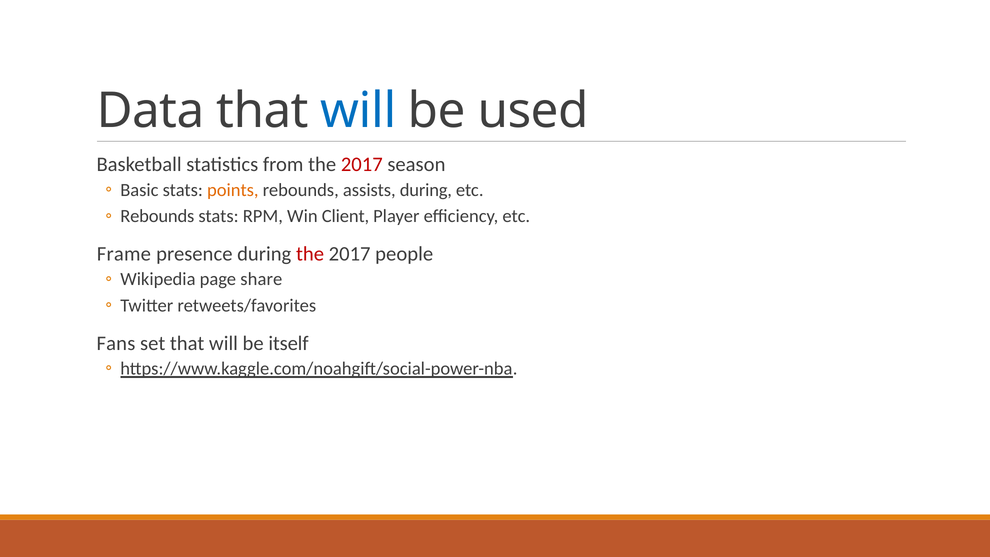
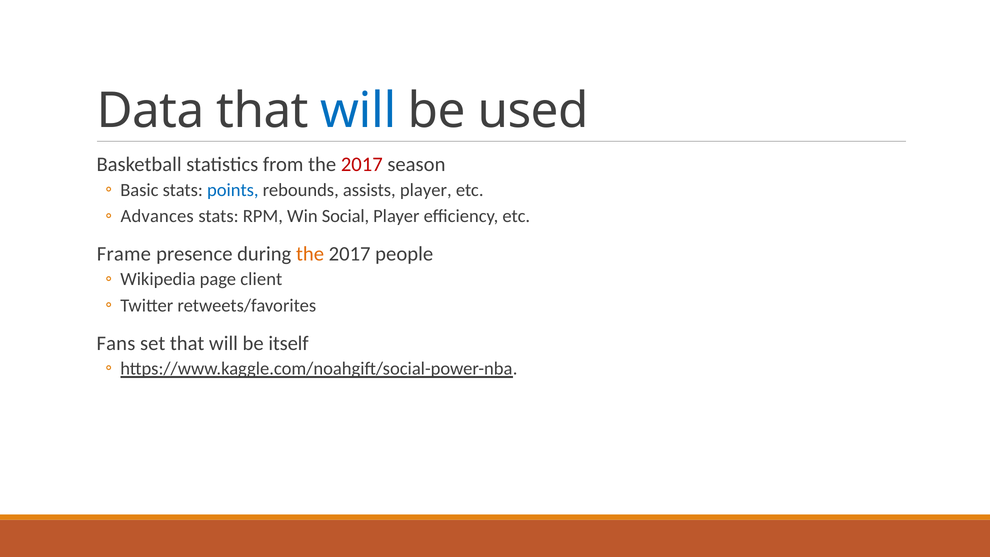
points colour: orange -> blue (233, 190)
assists during: during -> player (426, 190)
Rebounds: Rebounds -> Advances (157, 216)
Client: Client -> Social (346, 216)
the colour: red -> orange (310, 254)
share: share -> client (261, 279)
